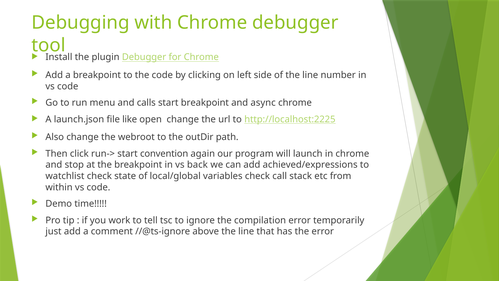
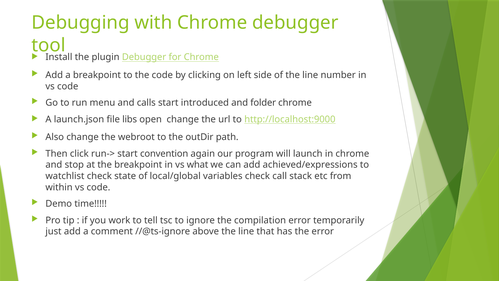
start breakpoint: breakpoint -> introduced (205, 103)
async: async -> folder (263, 103)
like: like -> libs (130, 119)
http://localhost:2225: http://localhost:2225 -> http://localhost:9000 (290, 119)
back: back -> what (197, 165)
